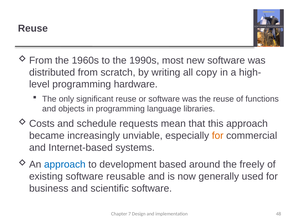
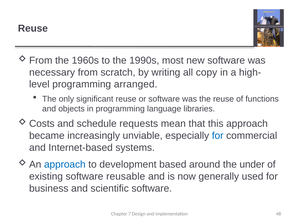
distributed: distributed -> necessary (52, 72)
hardware: hardware -> arranged (136, 84)
for colour: orange -> blue (218, 136)
freely: freely -> under (252, 165)
